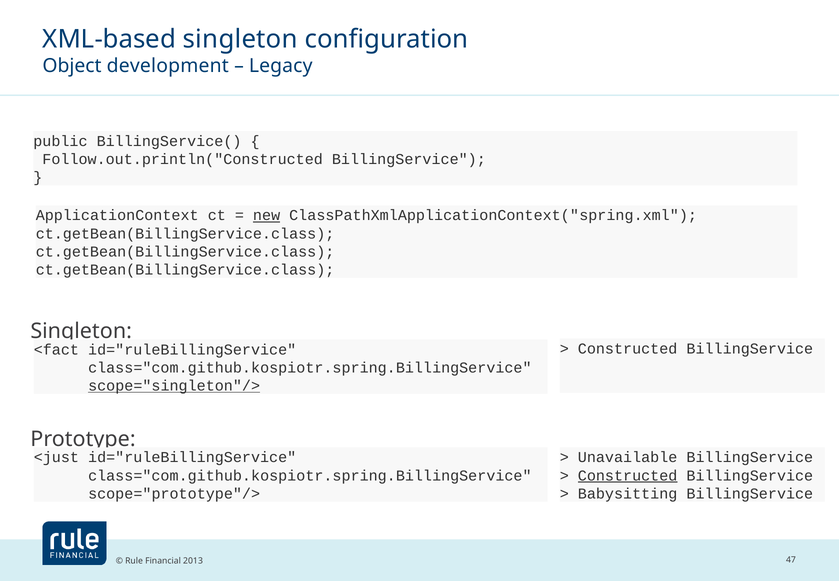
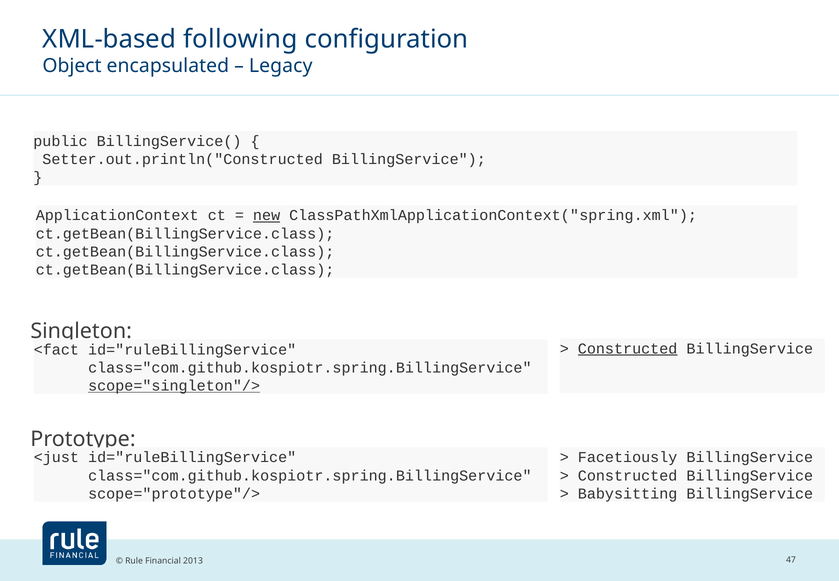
XML-based singleton: singleton -> following (240, 39)
development: development -> encapsulated (168, 66)
Follow.out.println("Constructed: Follow.out.println("Constructed -> Setter.out.println("Constructed (183, 159)
Constructed underline: none -> present (628, 349)
Unavailable: Unavailable -> Facetiously (628, 457)
Constructed underline: present -> none (628, 475)
